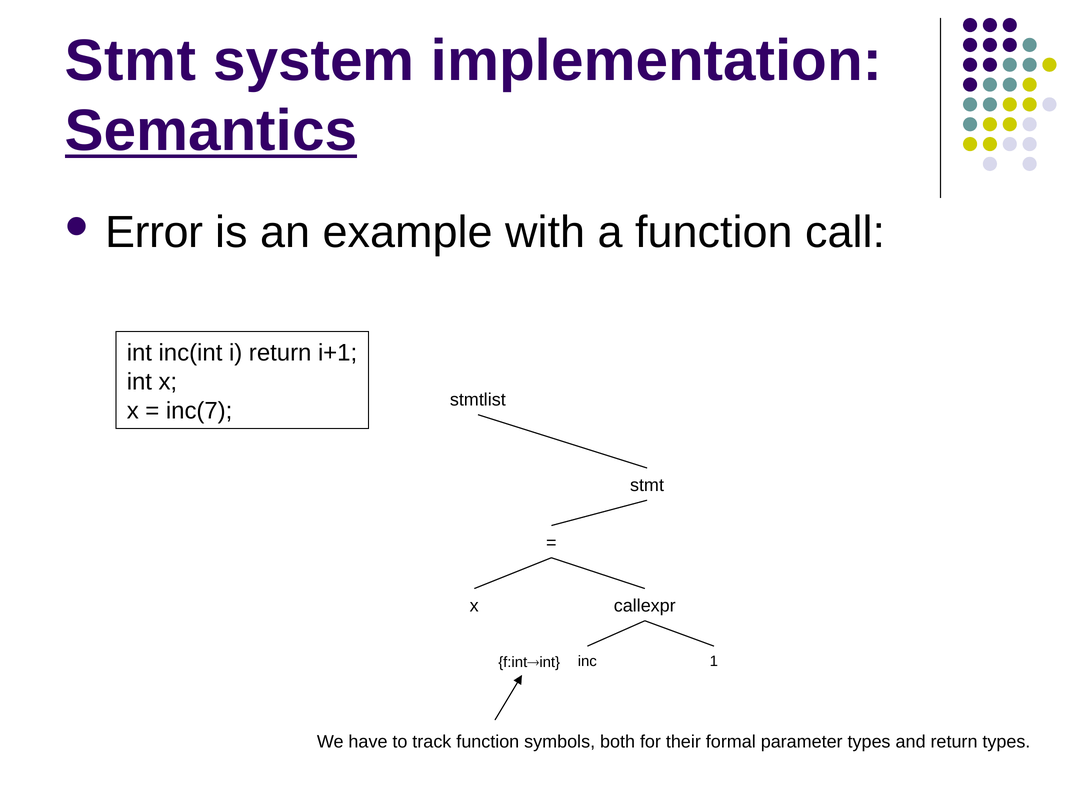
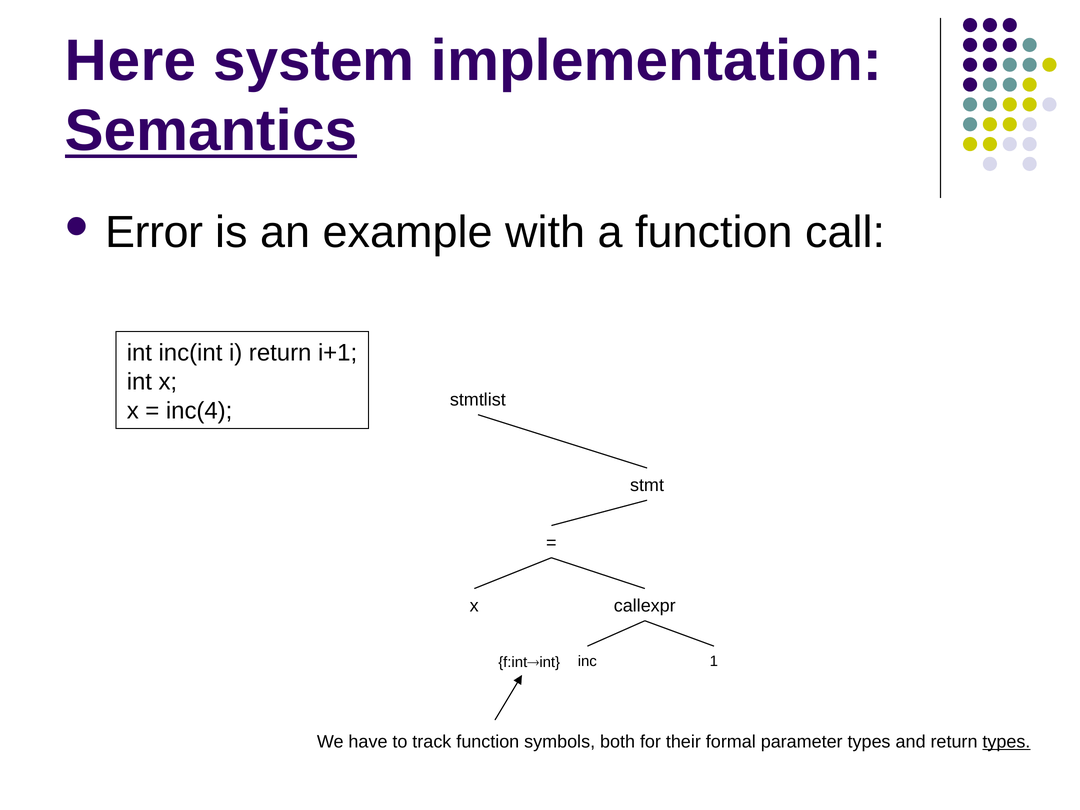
Stmt: Stmt -> Here (131, 61)
inc(7: inc(7 -> inc(4 (199, 411)
types underline: none -> present (1006, 742)
